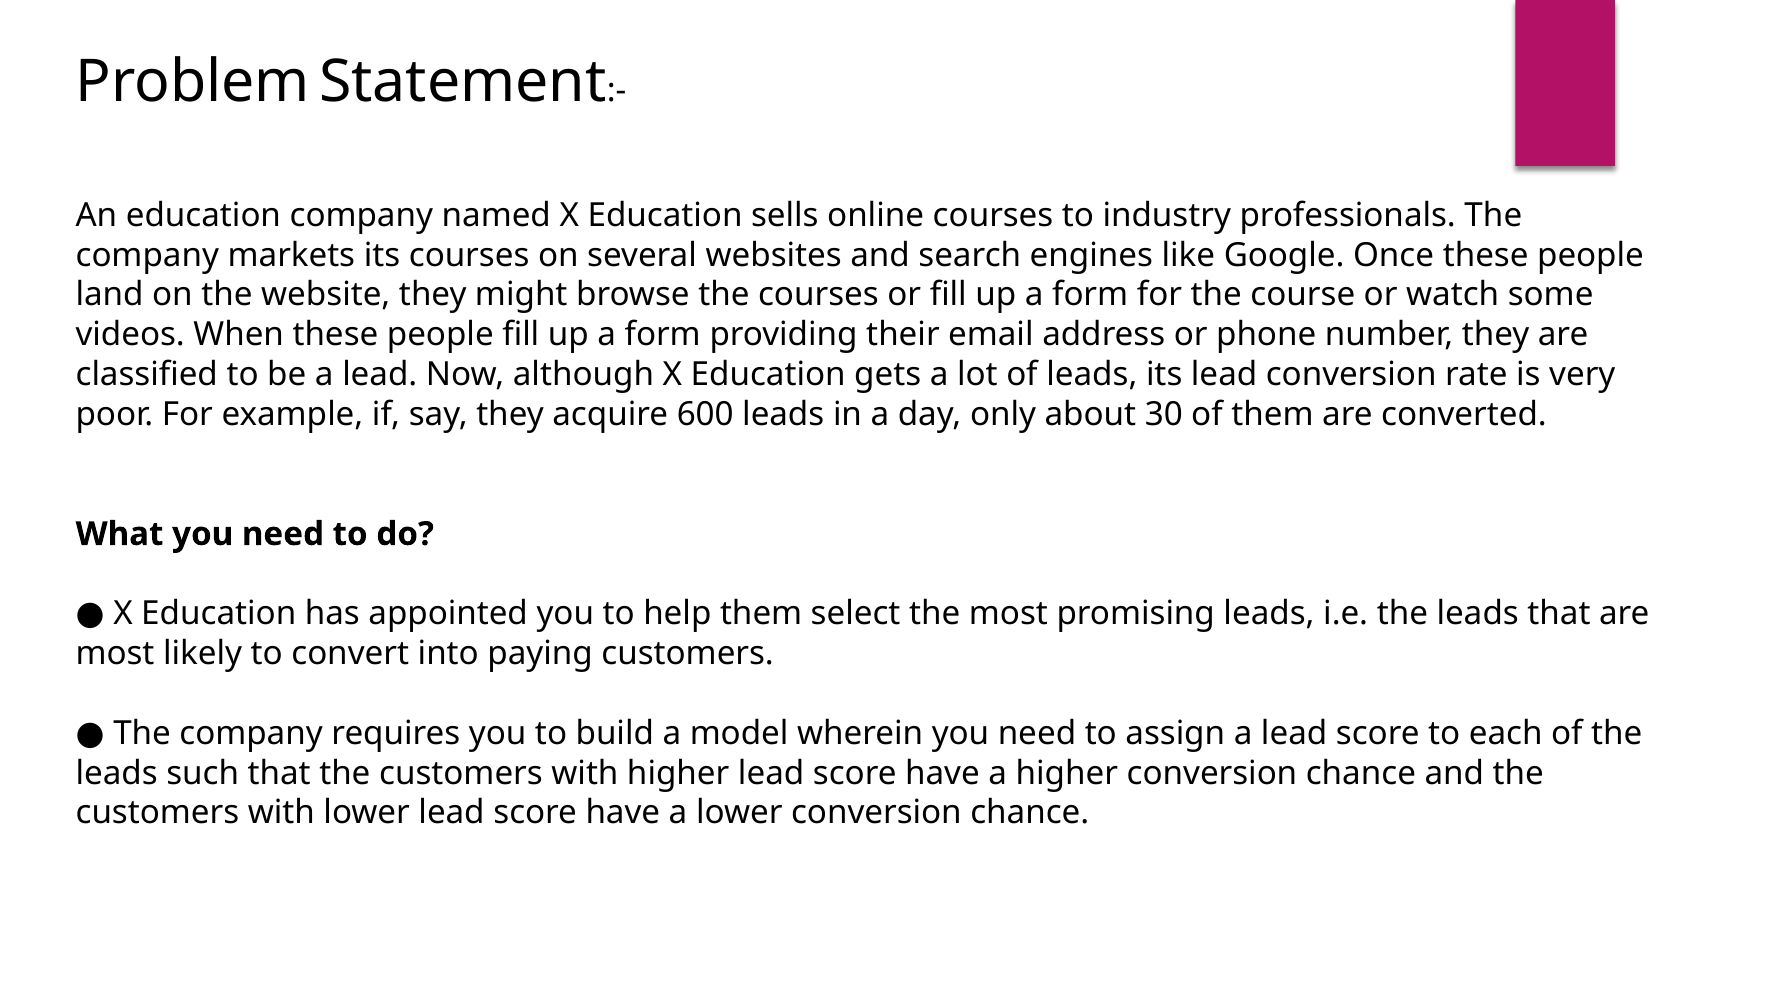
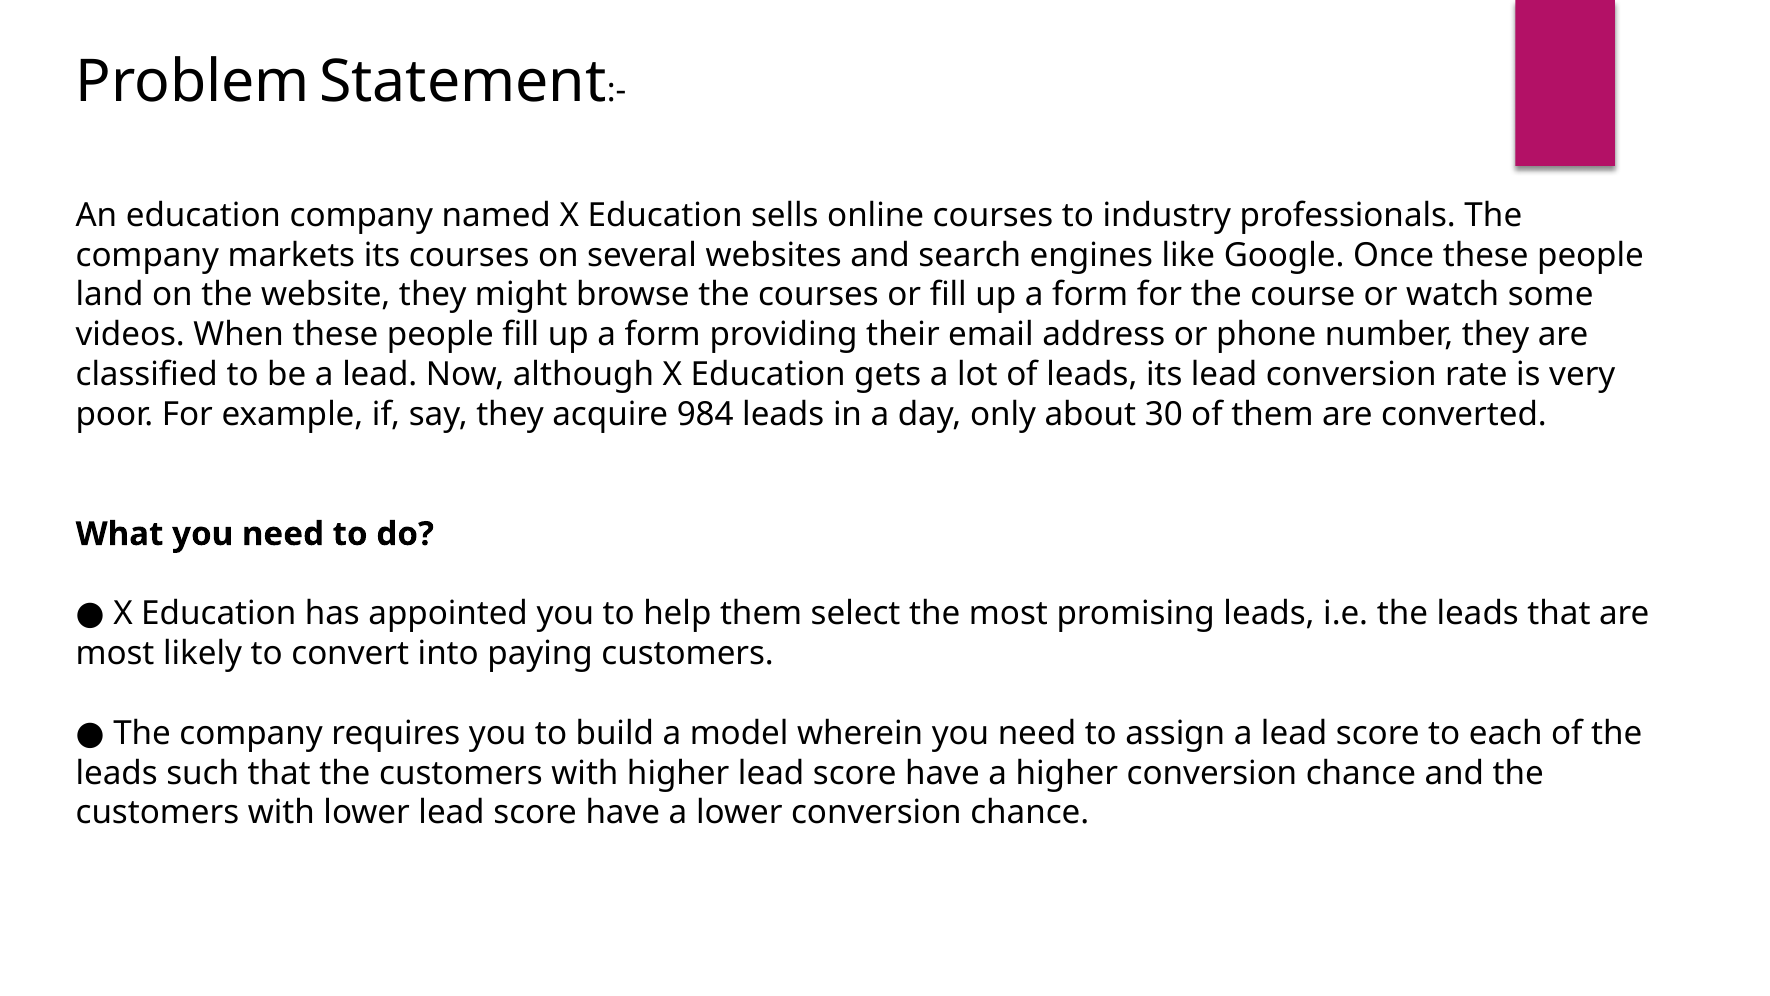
600: 600 -> 984 (705, 414)
